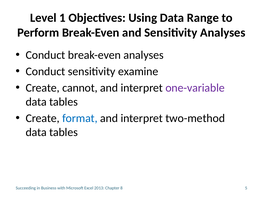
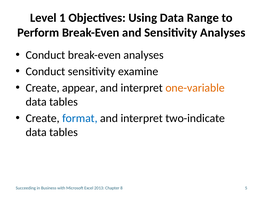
cannot: cannot -> appear (80, 88)
one-variable colour: purple -> orange (195, 88)
two-method: two-method -> two-indicate (195, 118)
